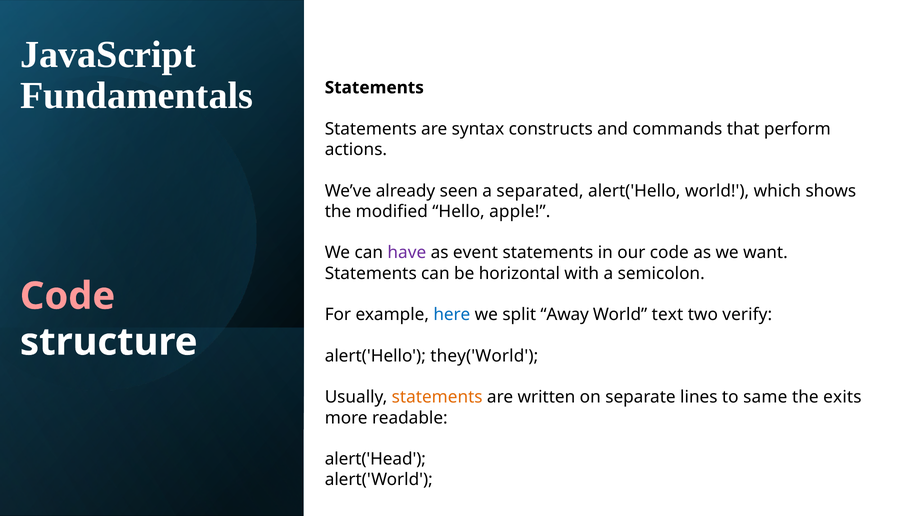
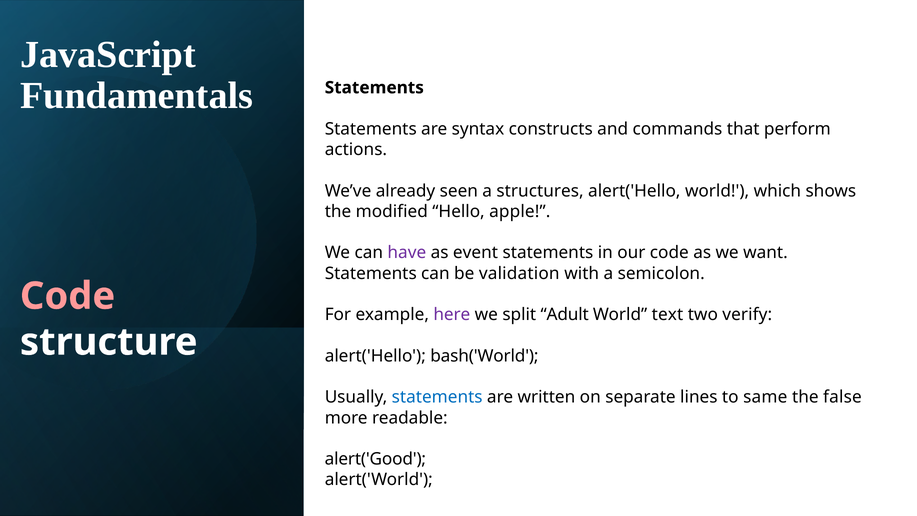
separated: separated -> structures (540, 191)
horizontal: horizontal -> validation (519, 273)
here colour: blue -> purple (452, 315)
Away: Away -> Adult (565, 315)
they('World: they('World -> bash('World (484, 356)
statements colour: orange -> blue (437, 397)
exits: exits -> false (842, 397)
alert('Head: alert('Head -> alert('Good (375, 459)
